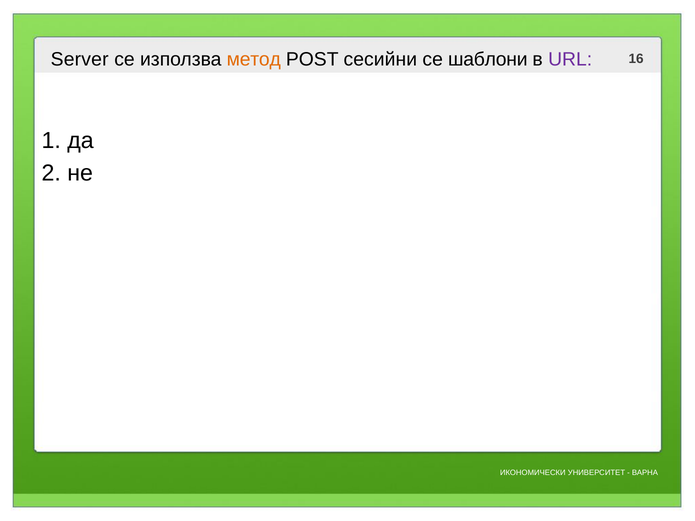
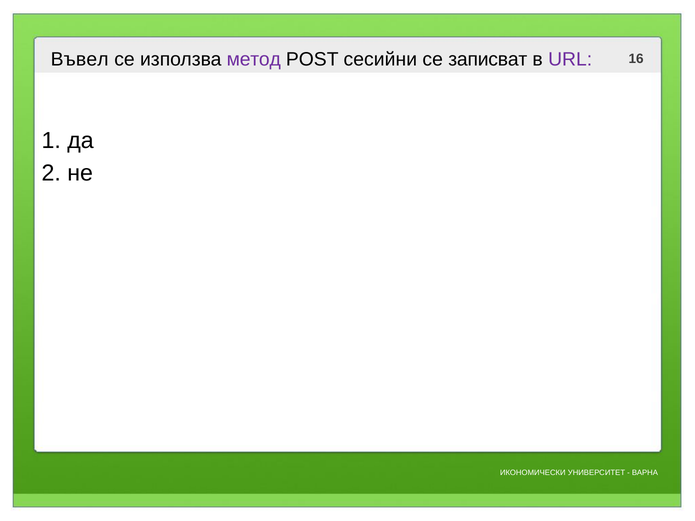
Server: Server -> Въвел (80, 59)
метод colour: orange -> purple (254, 59)
шаблони: шаблони -> записват (488, 59)
